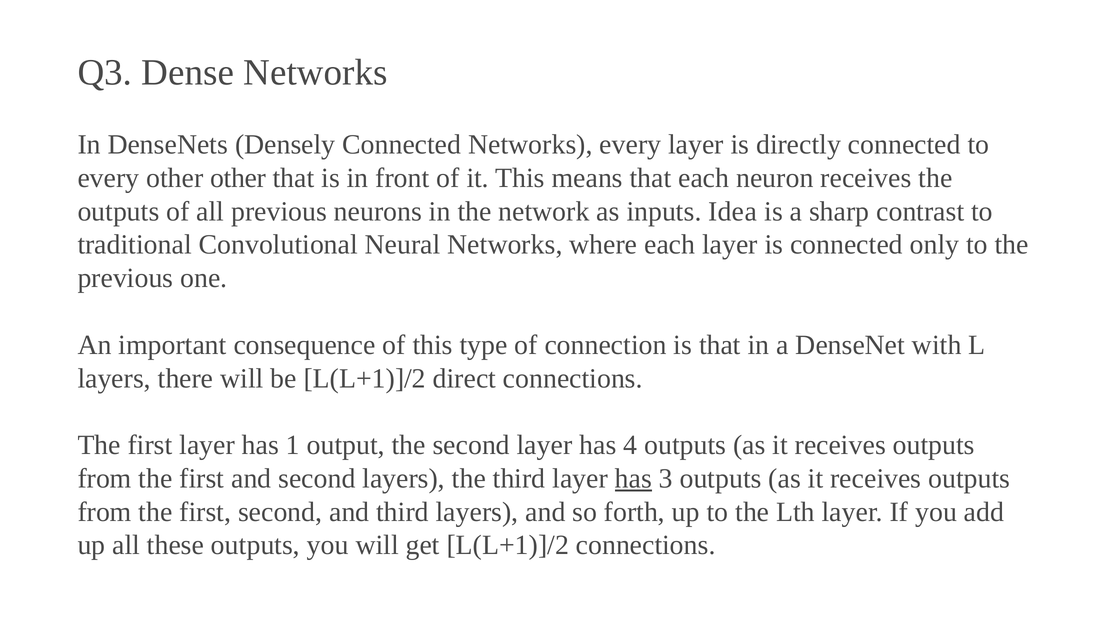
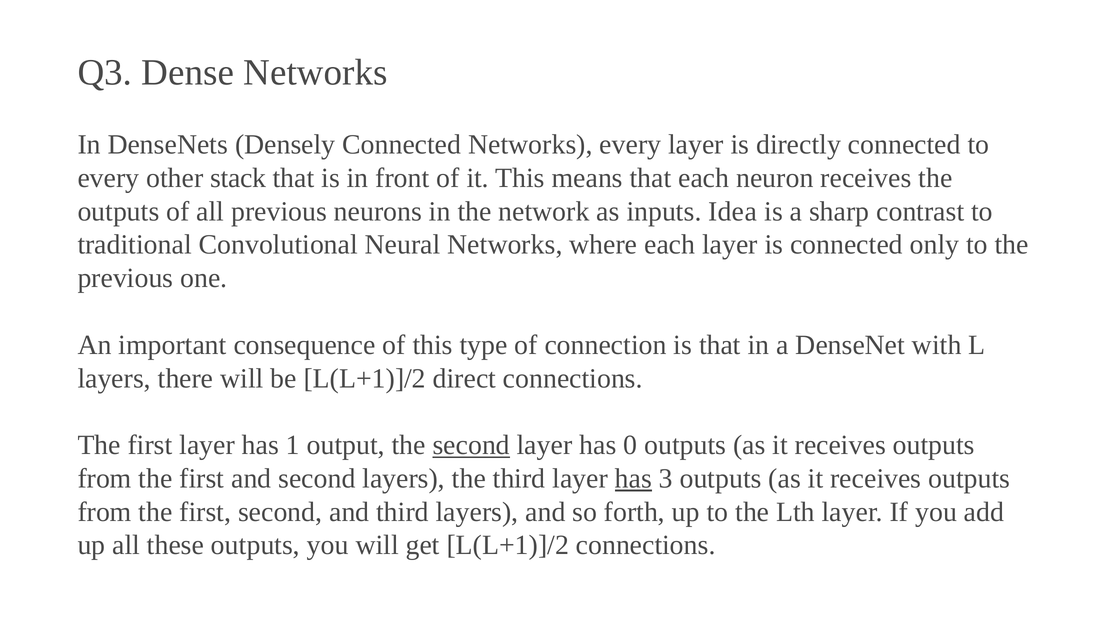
other other: other -> stack (238, 178)
second underline: none -> present (471, 445)
4: 4 -> 0 (630, 445)
